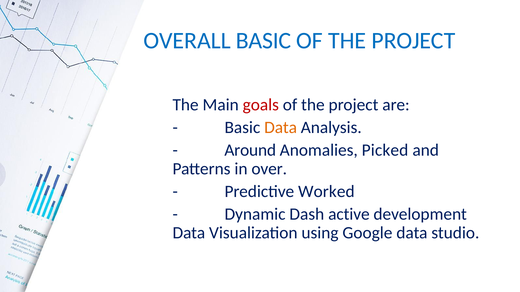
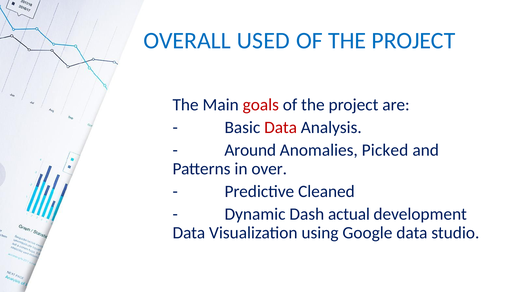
OVERALL BASIC: BASIC -> USED (263, 41)
Data colour: orange -> red (281, 128)
Worked: Worked -> Cleaned (326, 192)
active: active -> actual (349, 215)
